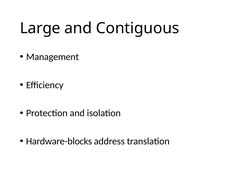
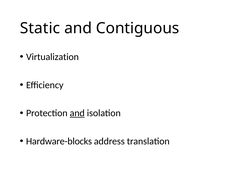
Large: Large -> Static (40, 28)
Management: Management -> Virtualization (52, 57)
and underline: none -> present (77, 113)
